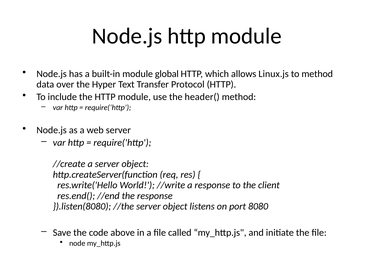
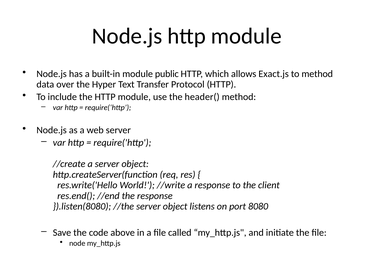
global: global -> public (167, 74)
Linux.js: Linux.js -> Exact.js (274, 74)
